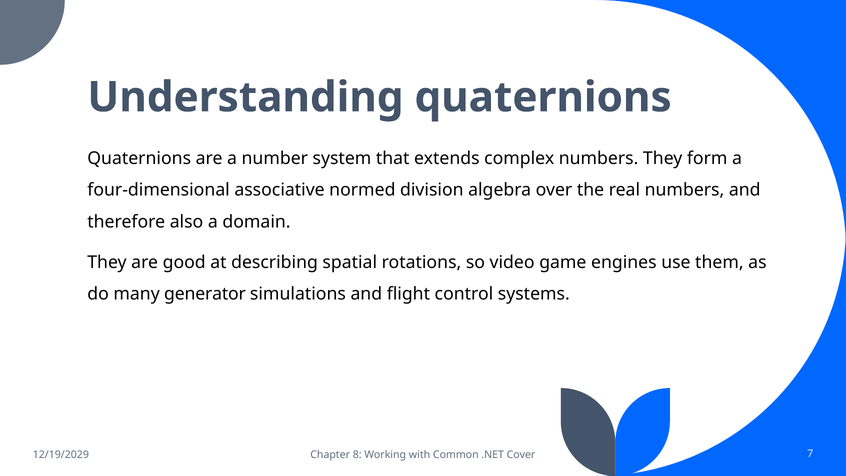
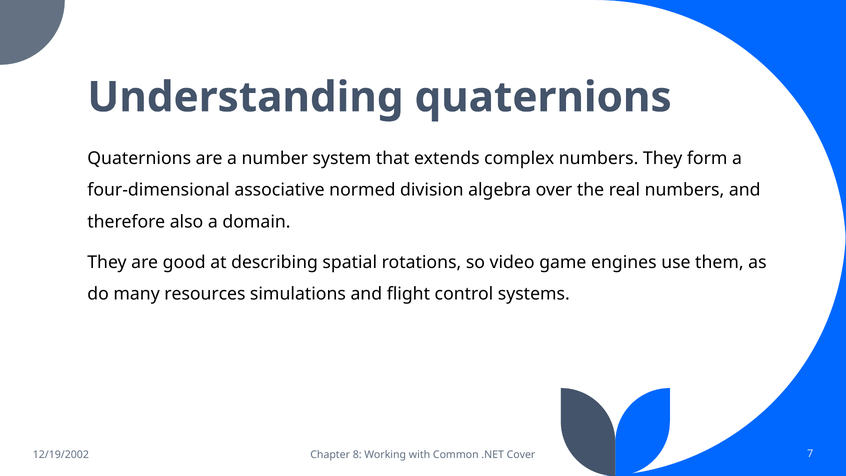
generator: generator -> resources (205, 294)
12/19/2029: 12/19/2029 -> 12/19/2002 (61, 454)
